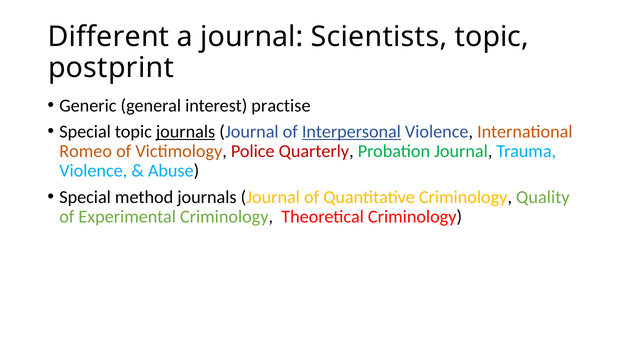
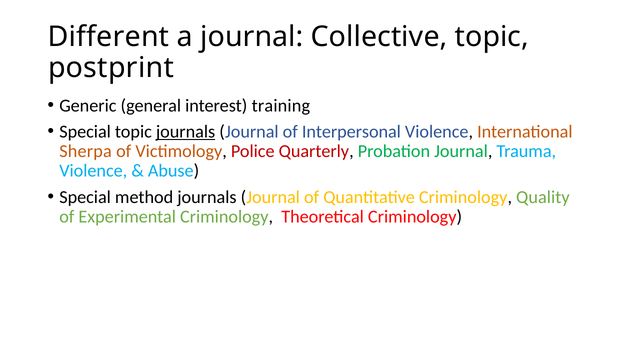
Scientists: Scientists -> Collective (379, 37)
practise: practise -> training (281, 106)
Interpersonal underline: present -> none (351, 132)
Romeo: Romeo -> Sherpa (86, 151)
